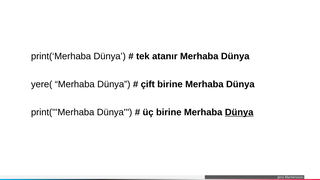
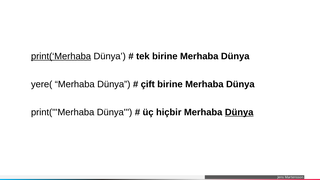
print(‘Merhaba underline: none -> present (61, 56)
tek atanır: atanır -> birine (165, 56)
üç birine: birine -> hiçbir (169, 112)
